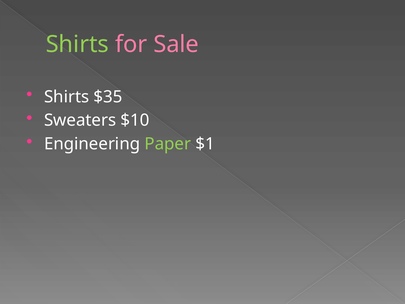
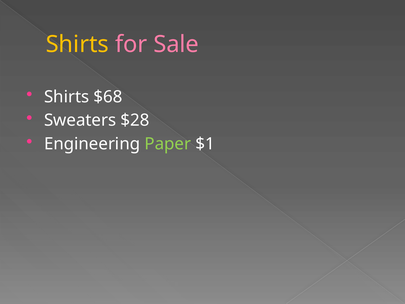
Shirts colour: light green -> yellow (77, 44)
$35: $35 -> $68 (108, 97)
$10: $10 -> $28 (135, 120)
